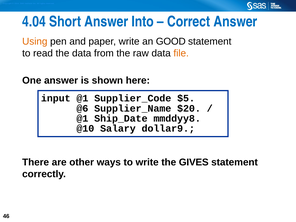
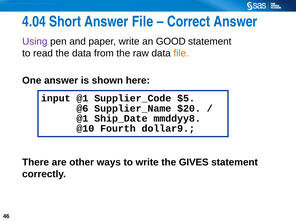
Answer Into: Into -> File (143, 22)
Using colour: orange -> purple (35, 41)
Salary: Salary -> Fourth (118, 129)
